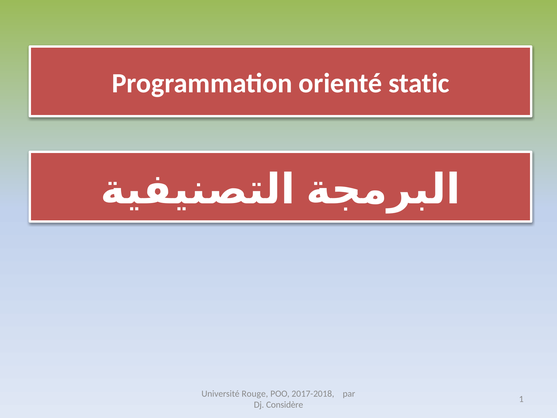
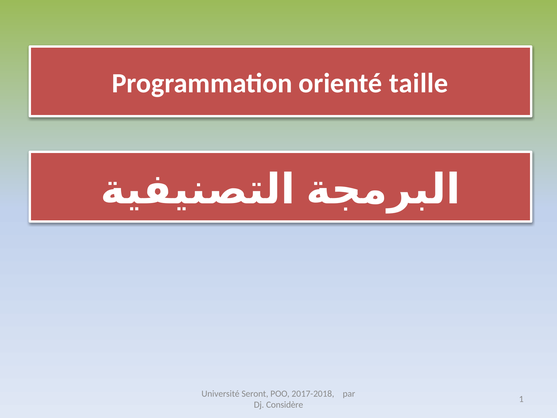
static: static -> taille (419, 83)
Rouge: Rouge -> Seront (255, 393)
